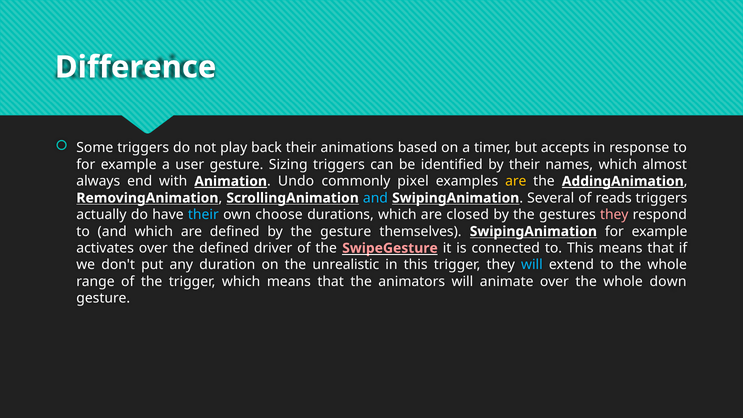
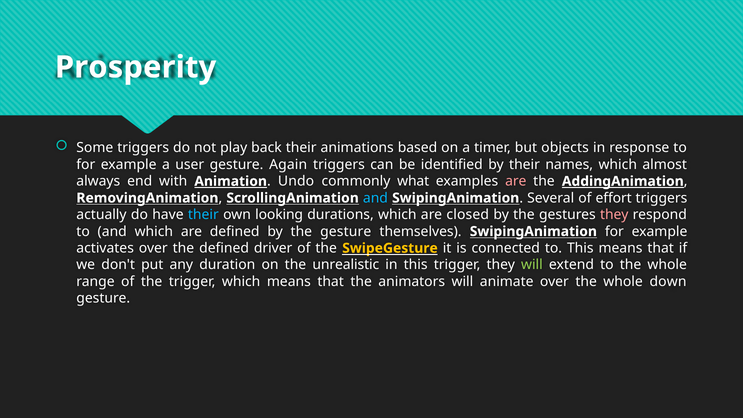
Difference: Difference -> Prosperity (136, 67)
accepts: accepts -> objects (565, 148)
Sizing: Sizing -> Again (288, 165)
pixel: pixel -> what (413, 181)
are colour: yellow -> pink (516, 181)
reads: reads -> effort (614, 198)
choose: choose -> looking (279, 215)
SwipeGesture colour: pink -> yellow (390, 248)
will colour: light blue -> light green (532, 265)
